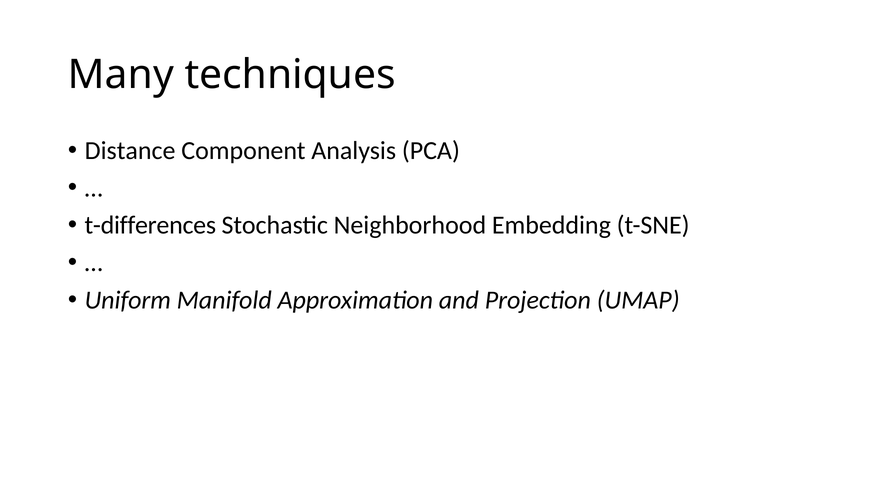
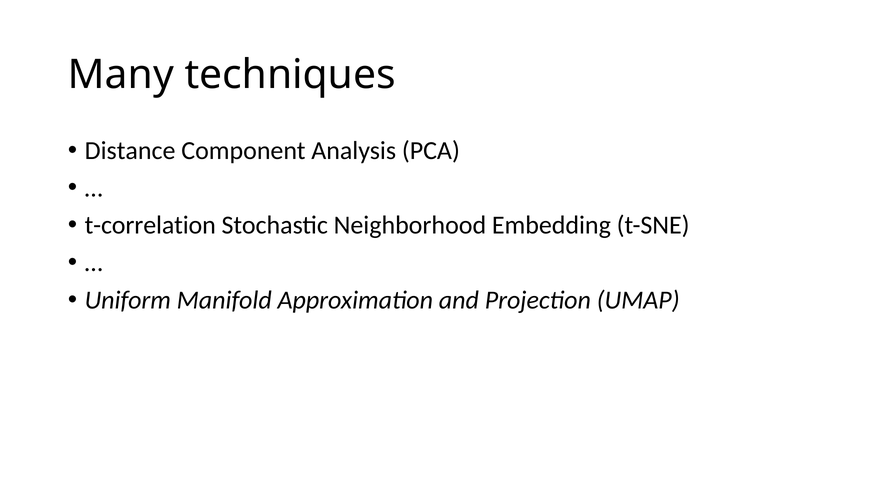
t-differences: t-differences -> t-correlation (150, 225)
